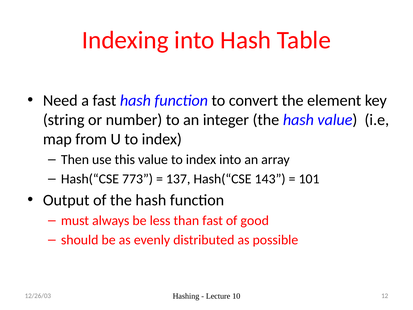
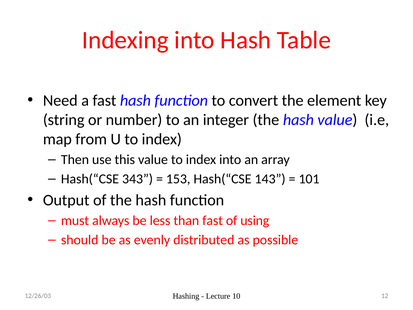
773: 773 -> 343 (138, 179)
137: 137 -> 153 (178, 179)
good: good -> using (255, 221)
